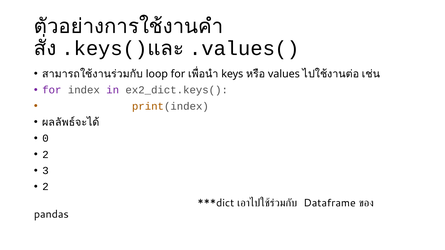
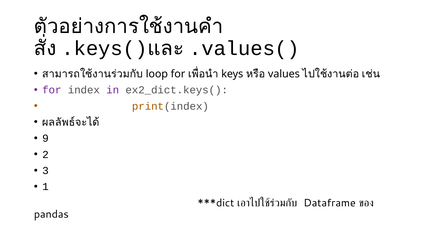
0: 0 -> 9 (45, 139)
2: 2 -> 1 (45, 187)
